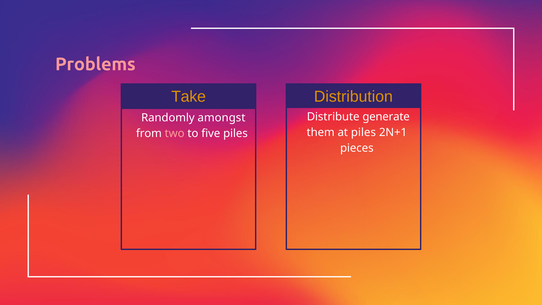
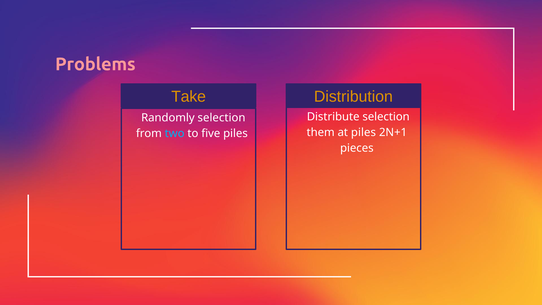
Distribute generate: generate -> selection (386, 117)
Randomly amongst: amongst -> selection (222, 118)
two colour: pink -> light blue (175, 133)
